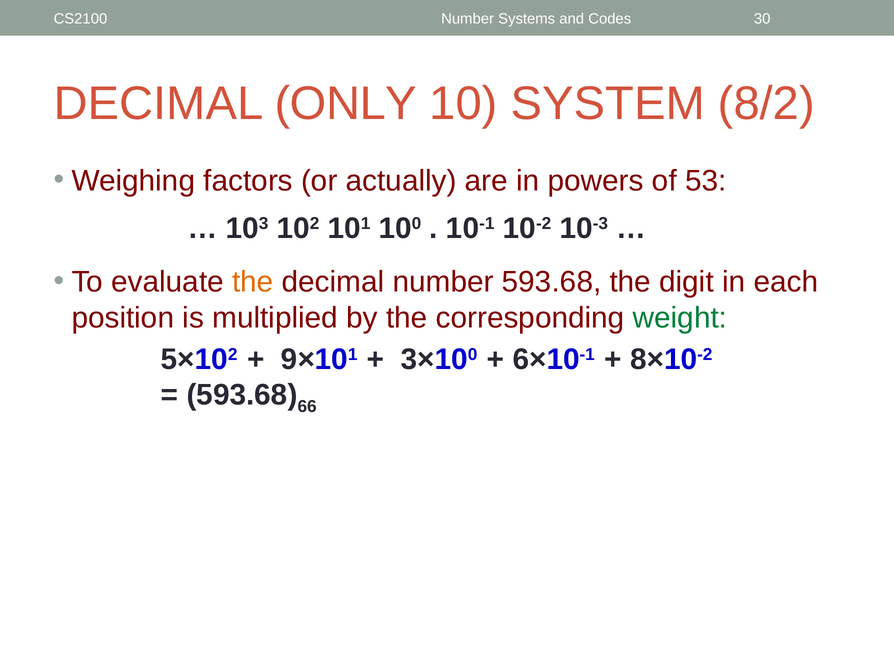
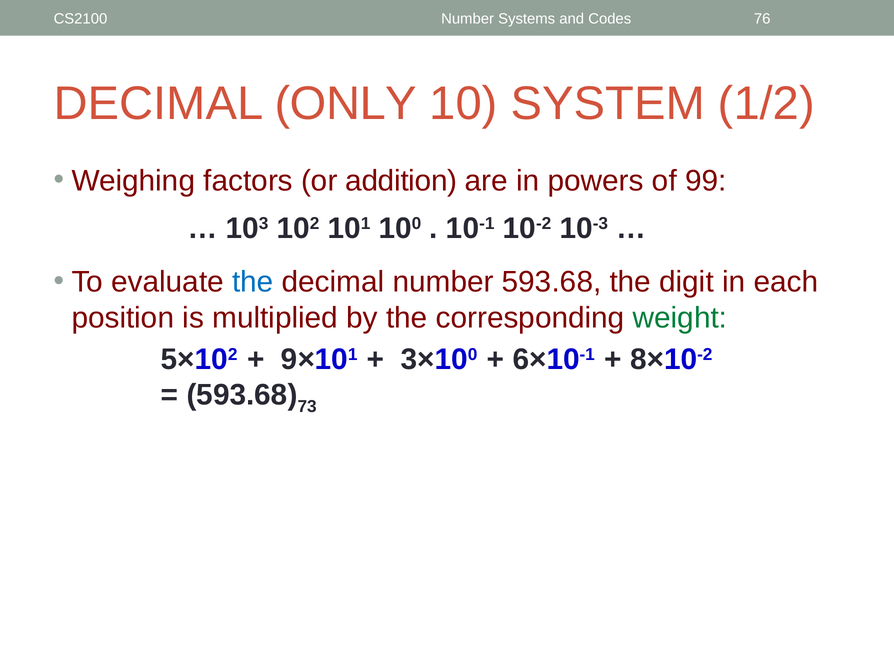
30: 30 -> 76 (762, 19)
8/2: 8/2 -> 1/2 (766, 104)
actually: actually -> addition (401, 181)
53: 53 -> 99 (706, 181)
the colour: orange -> blue (253, 282)
66: 66 -> 73 (307, 407)
